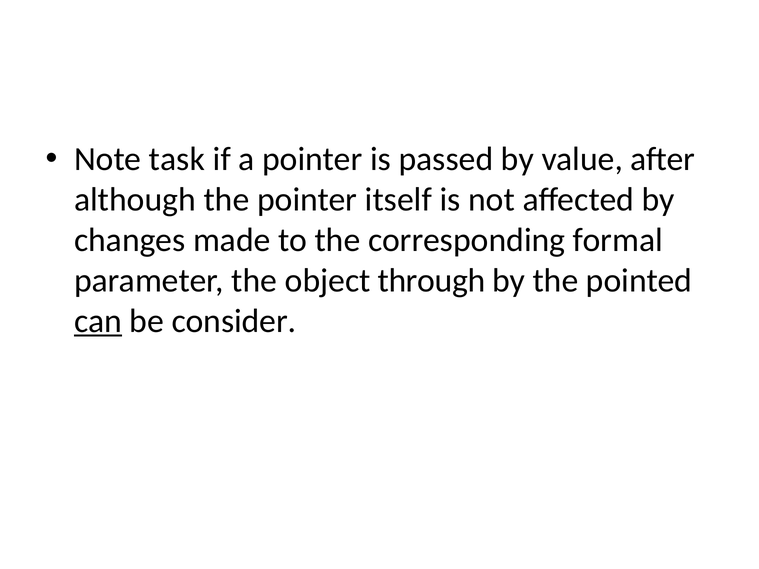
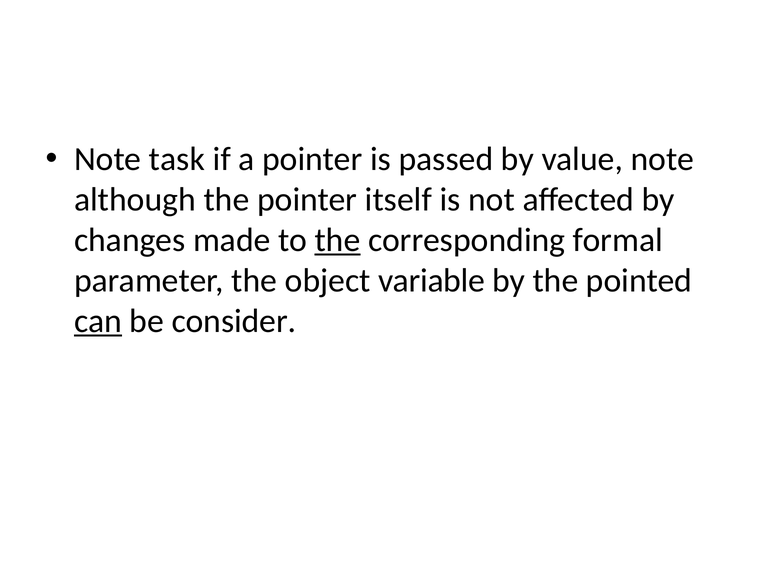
value after: after -> note (662, 159)
the underline: none -> present (338, 240)
through: through -> variable (432, 281)
